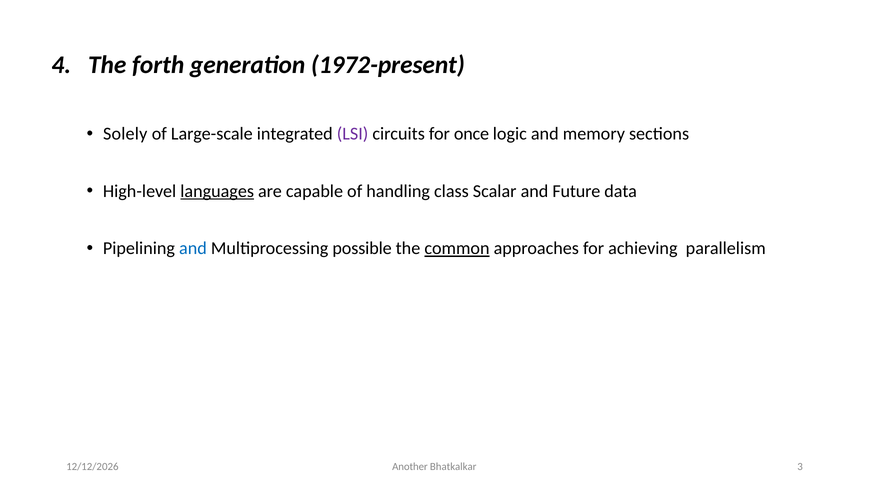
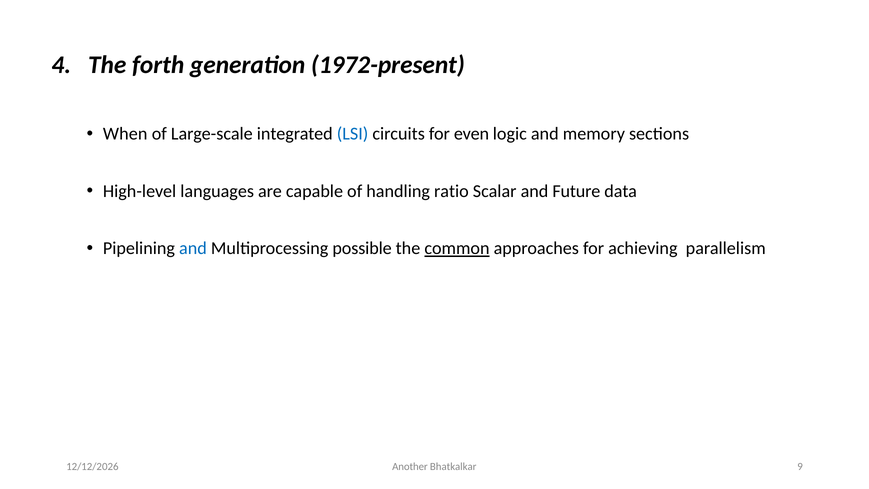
Solely: Solely -> When (125, 134)
LSI colour: purple -> blue (353, 134)
once: once -> even (471, 134)
languages underline: present -> none (217, 191)
class: class -> ratio (451, 191)
3: 3 -> 9 (800, 467)
